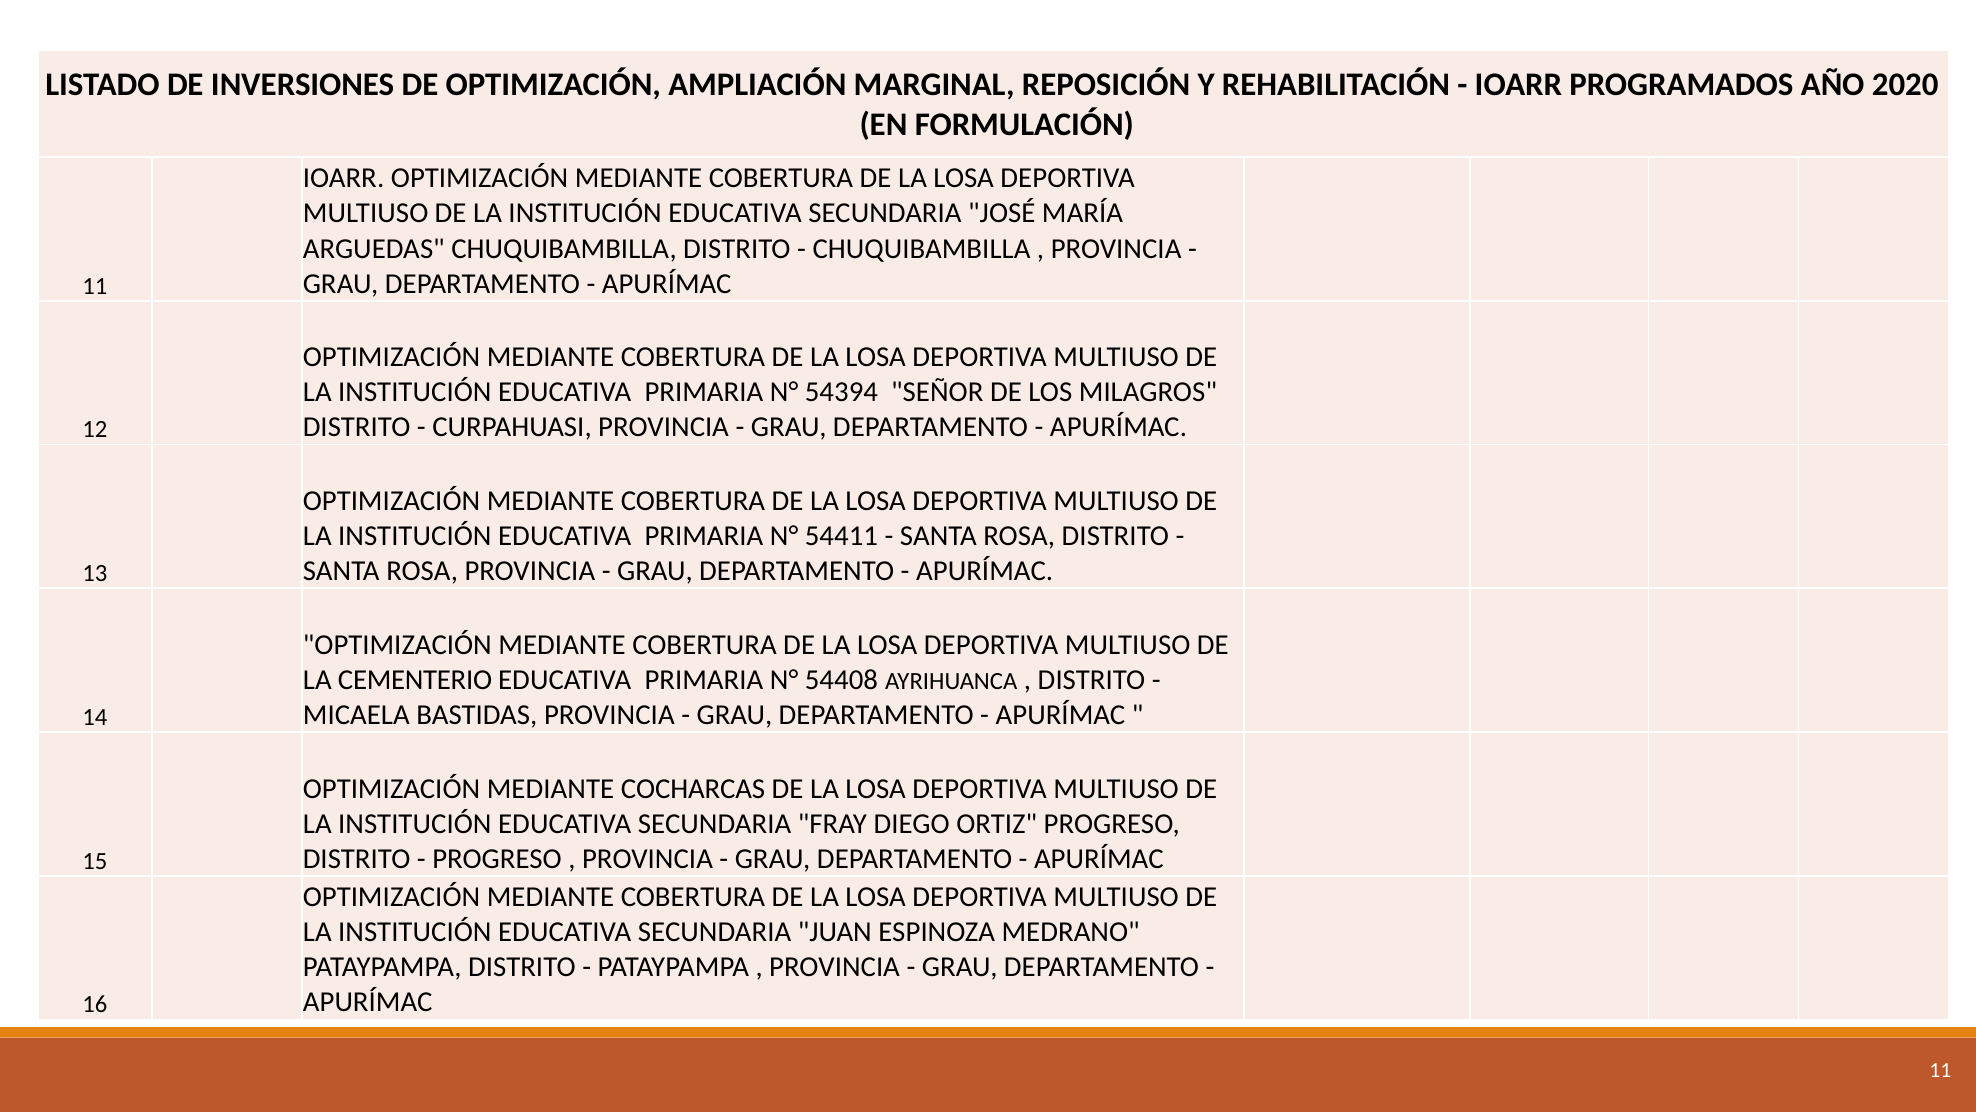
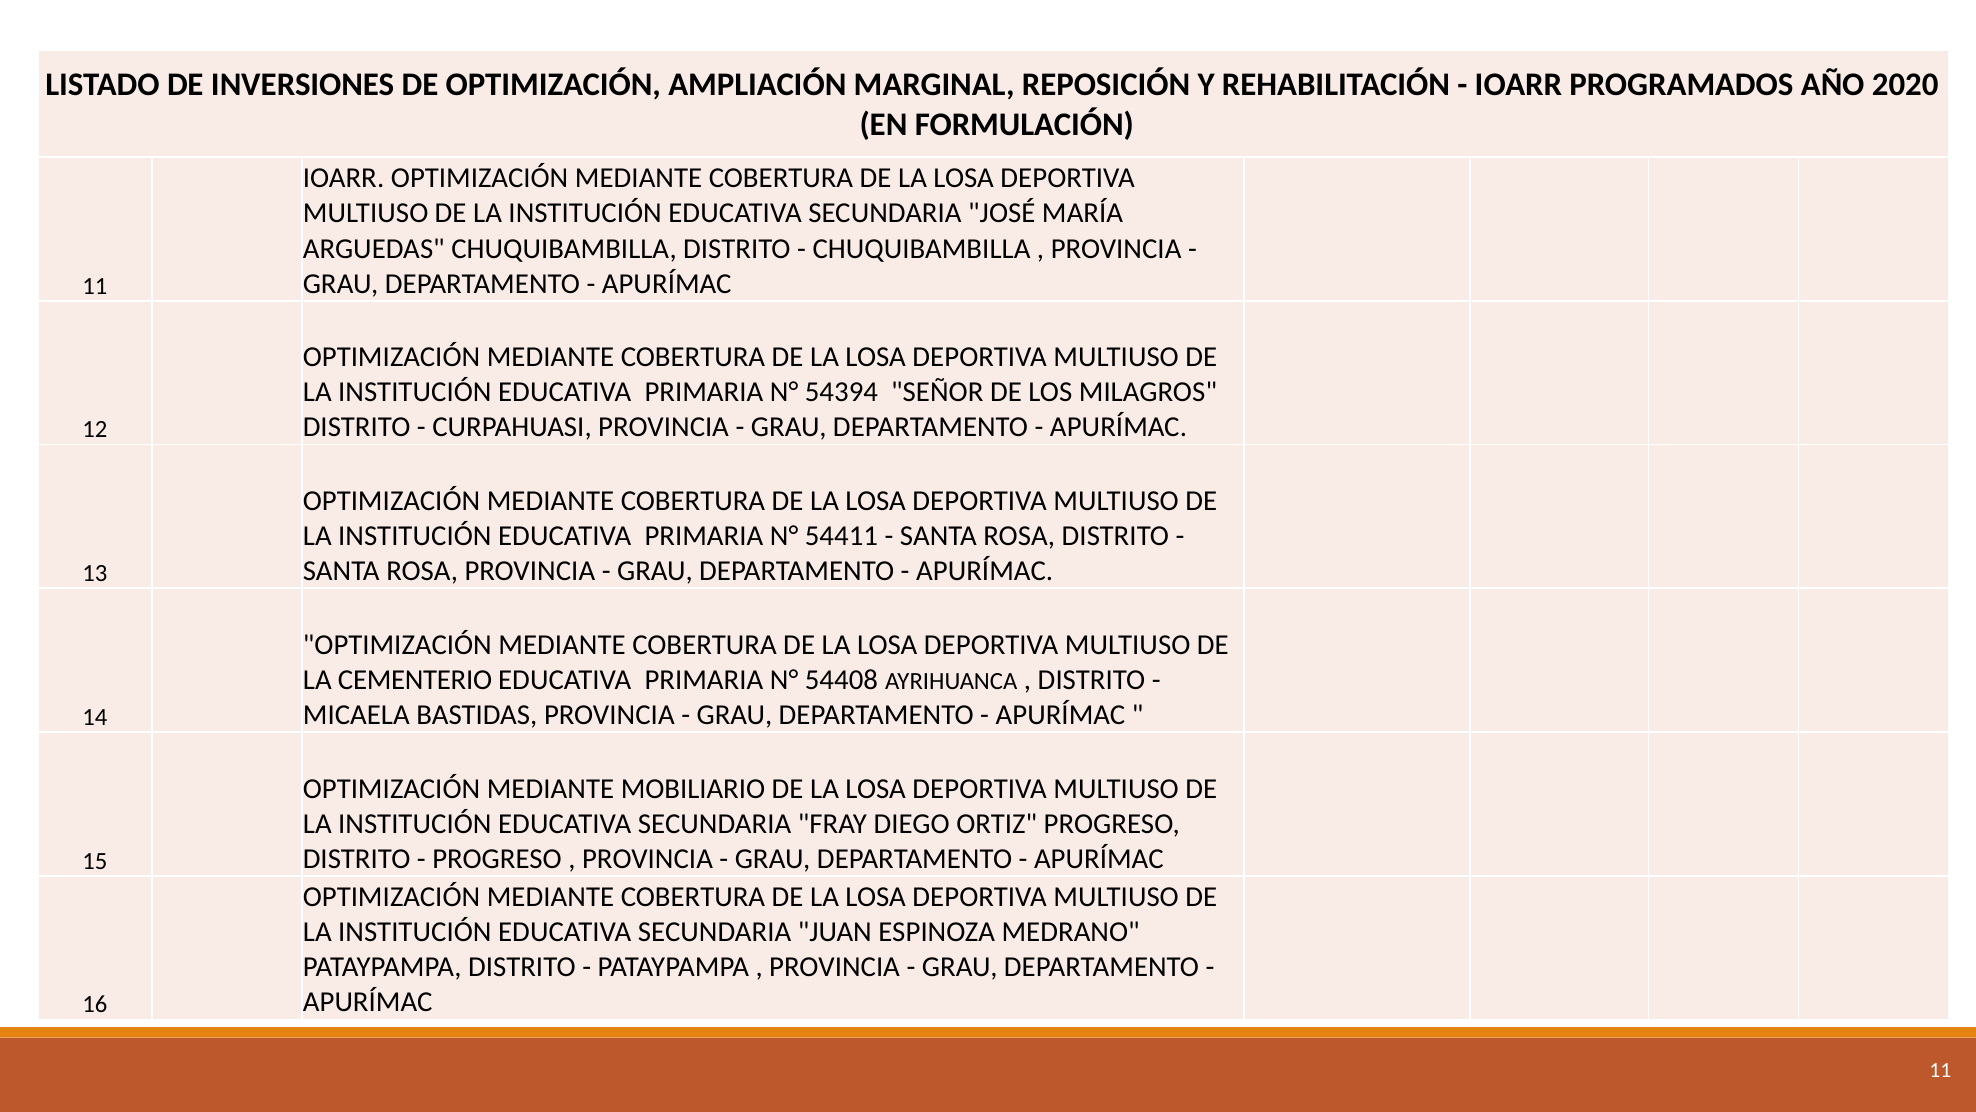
COCHARCAS: COCHARCAS -> MOBILIARIO (693, 788)
